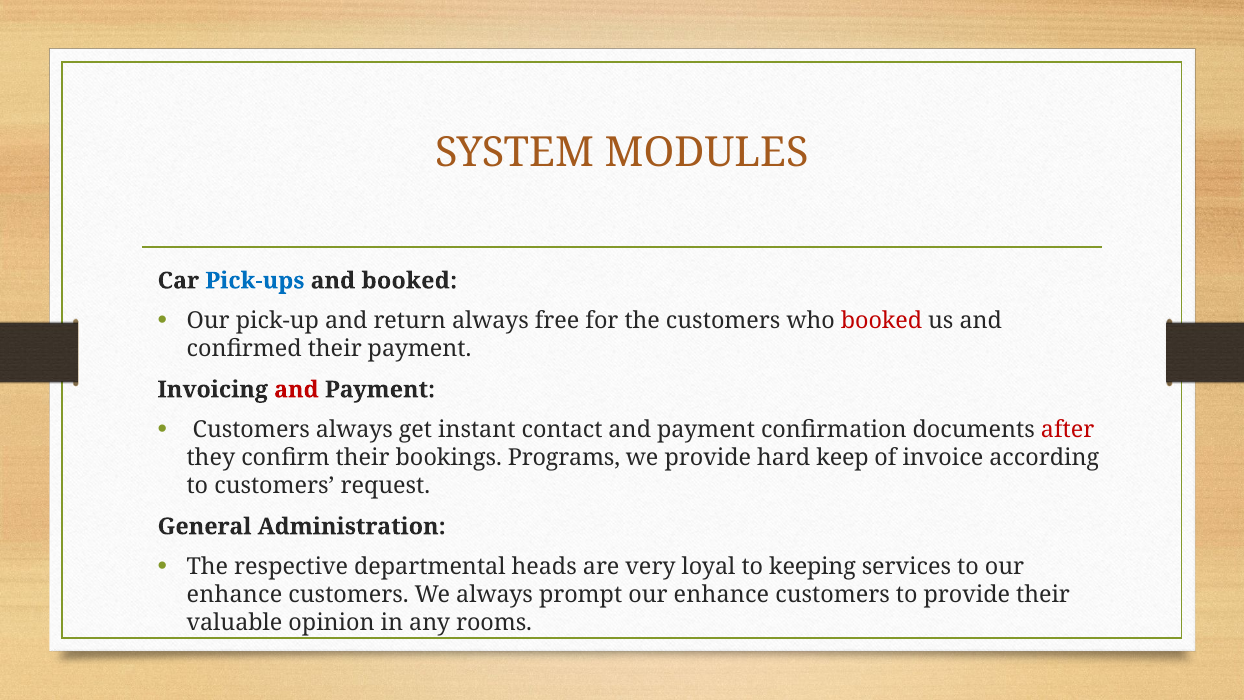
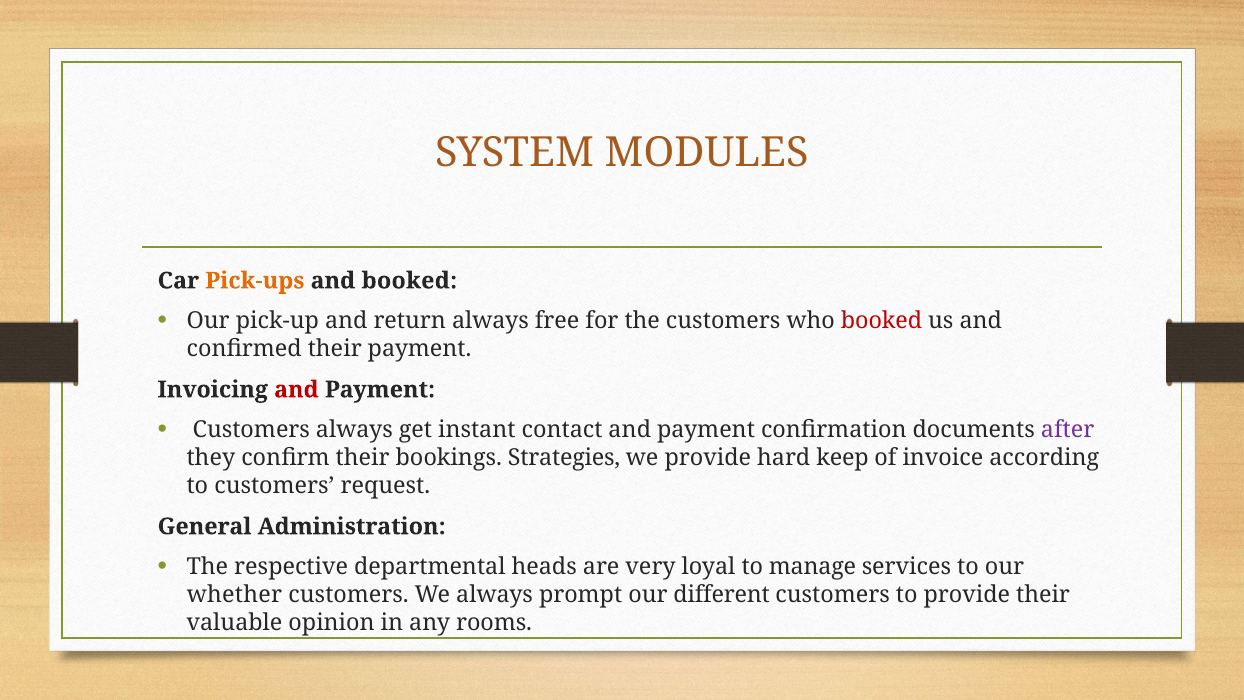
Pick-ups colour: blue -> orange (255, 281)
after colour: red -> purple (1068, 430)
Programs: Programs -> Strategies (564, 458)
keeping: keeping -> manage (813, 567)
enhance: enhance -> whether (234, 595)
prompt our enhance: enhance -> different (722, 595)
